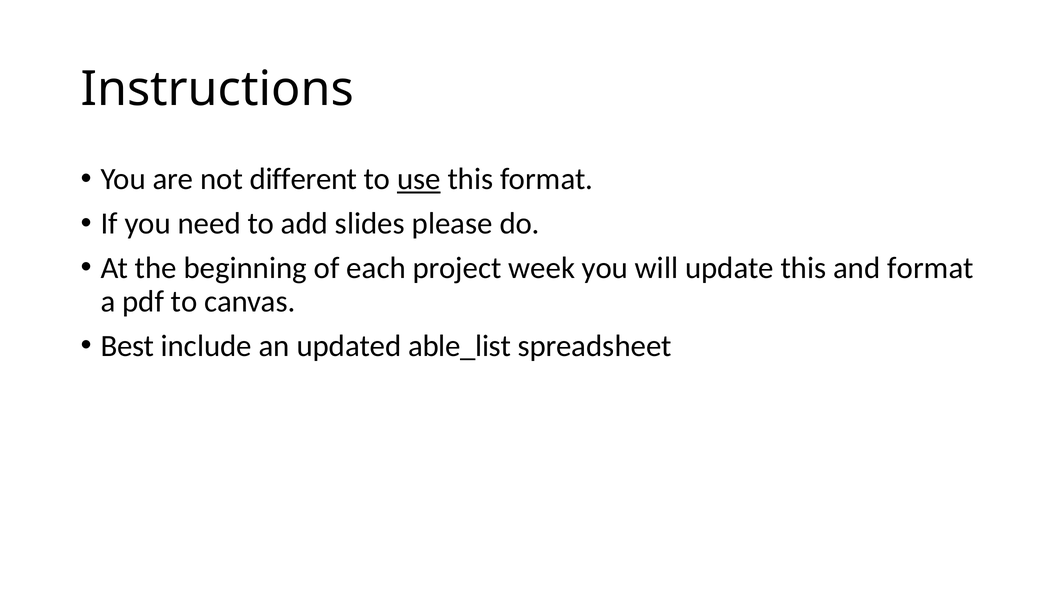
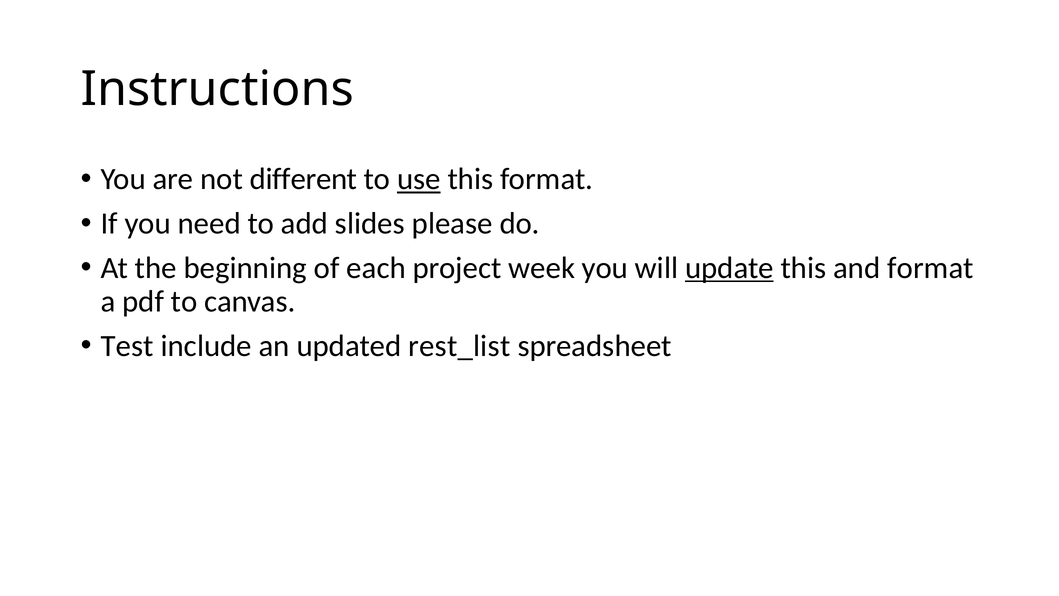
update underline: none -> present (729, 268)
Best: Best -> Test (127, 346)
able_list: able_list -> rest_list (459, 346)
